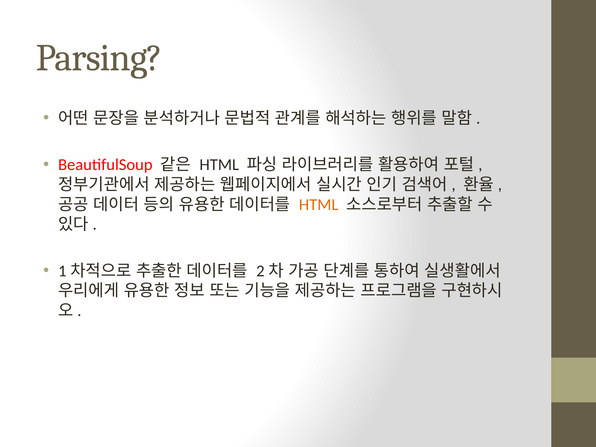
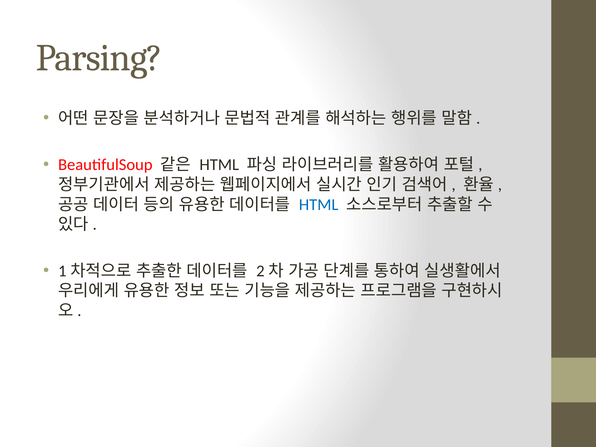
HTML colour: orange -> blue (319, 205)
